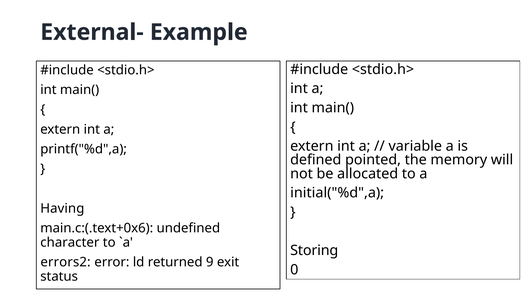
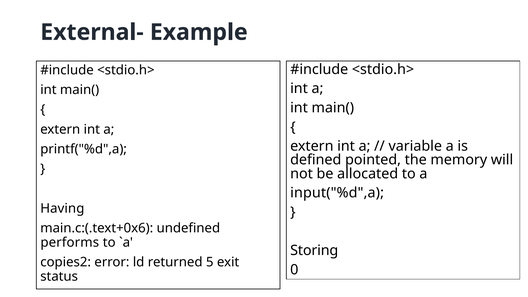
initial("%d",a: initial("%d",a -> input("%d",a (337, 193)
character: character -> performs (70, 242)
errors2: errors2 -> copies2 (66, 262)
9: 9 -> 5 (210, 262)
